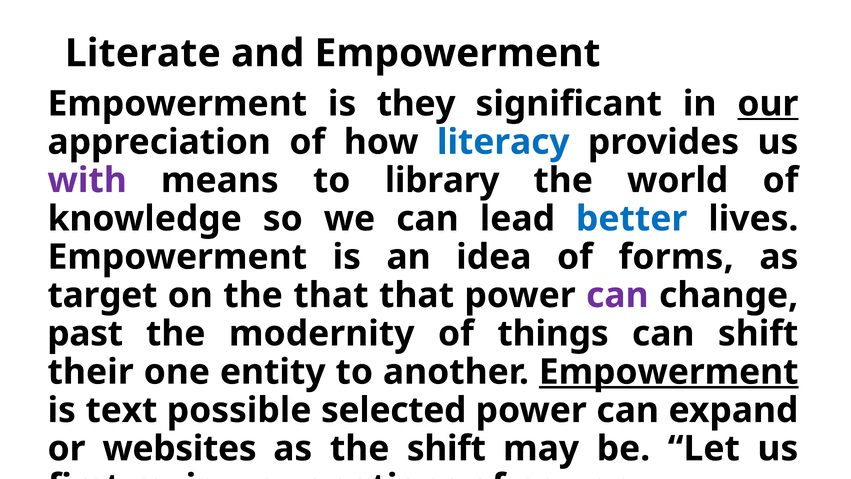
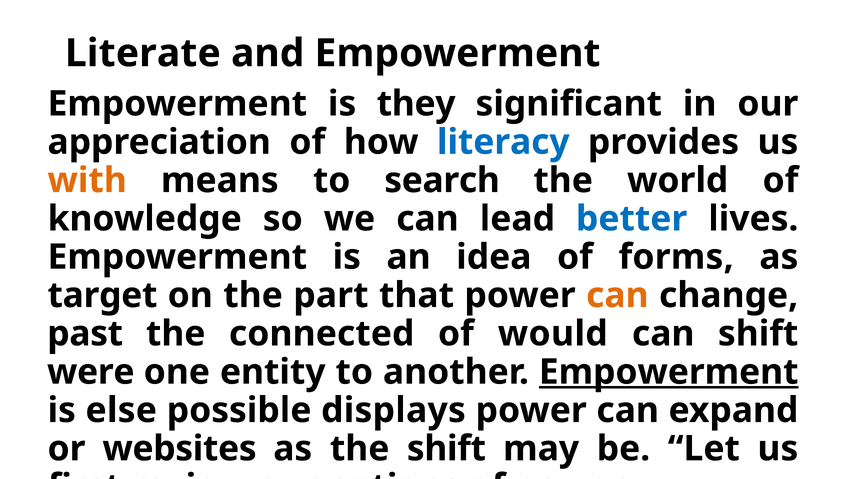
our underline: present -> none (768, 104)
with colour: purple -> orange (87, 180)
library: library -> search (442, 180)
the that: that -> part (331, 295)
can colour: purple -> orange (617, 295)
modernity: modernity -> connected (322, 333)
things: things -> would (553, 333)
their: their -> were (91, 372)
text: text -> else (121, 410)
selected: selected -> displays (393, 410)
